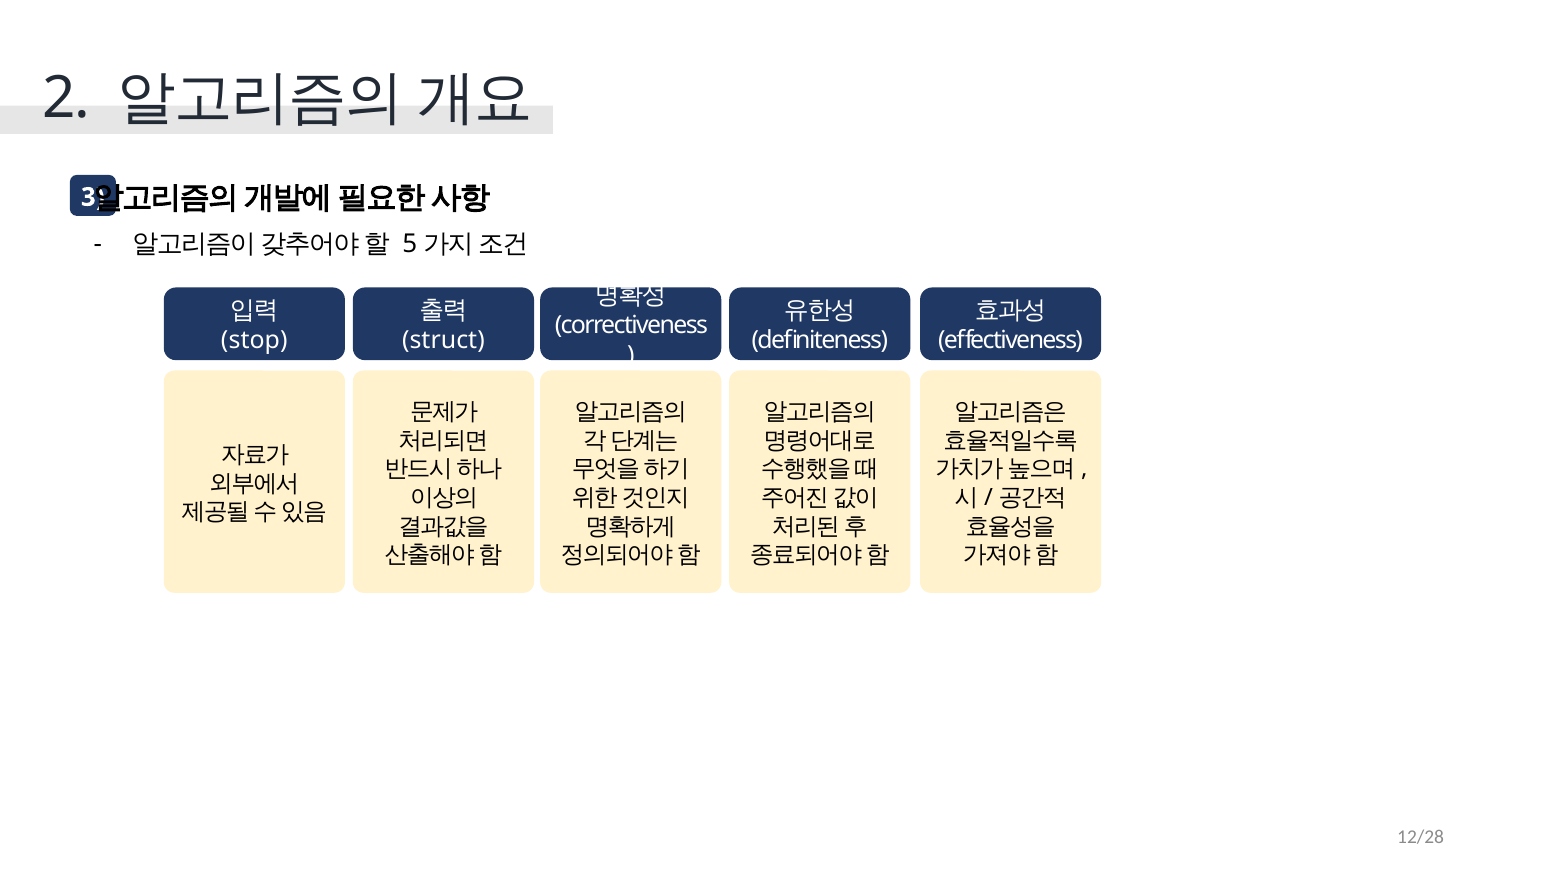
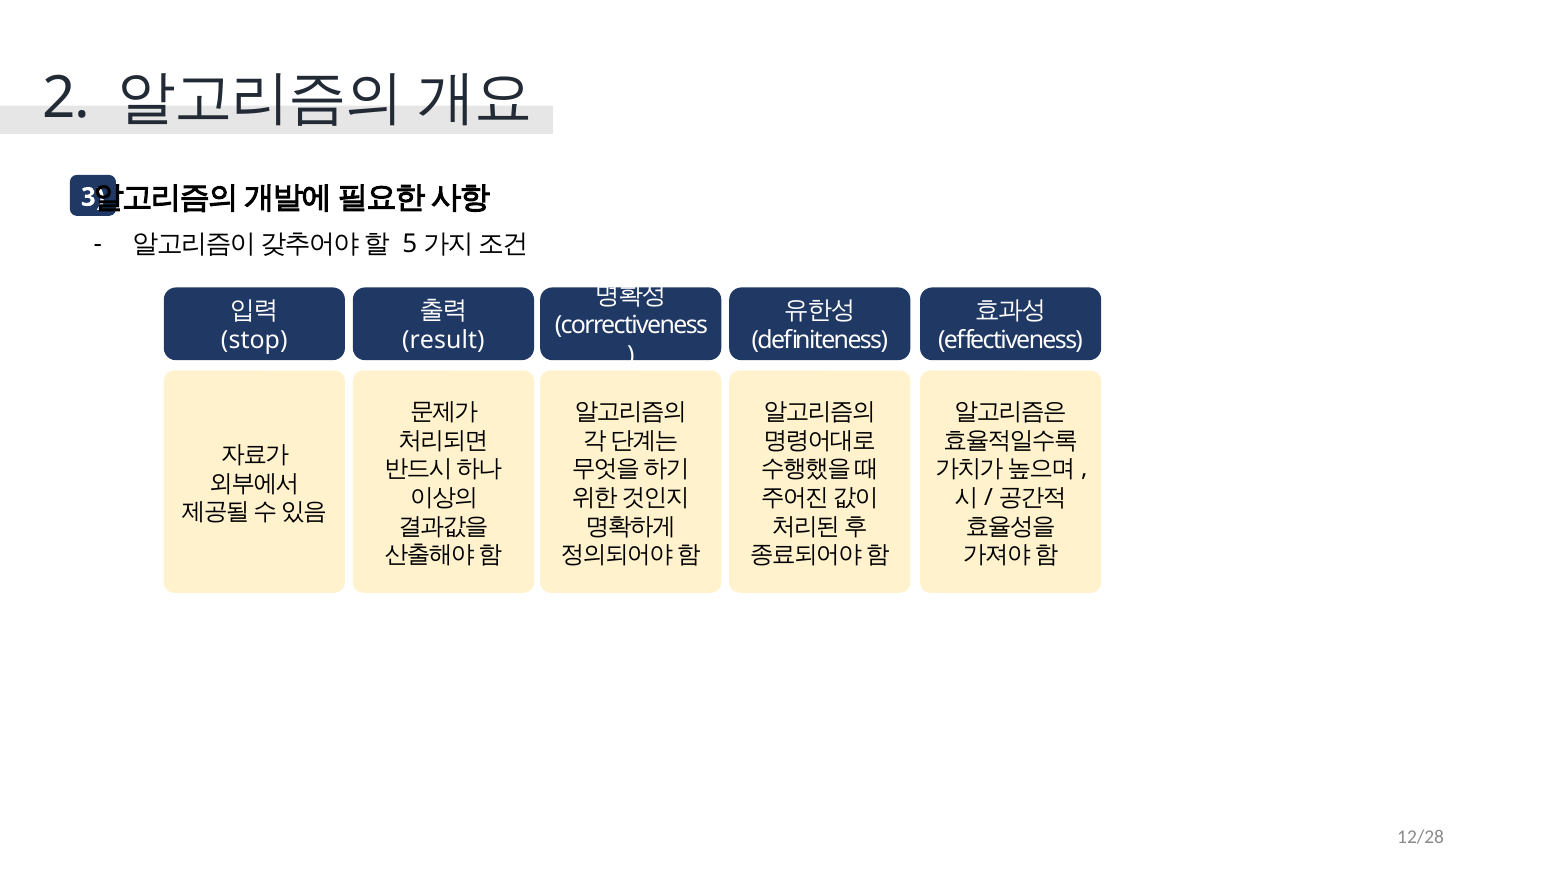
struct: struct -> result (443, 340)
